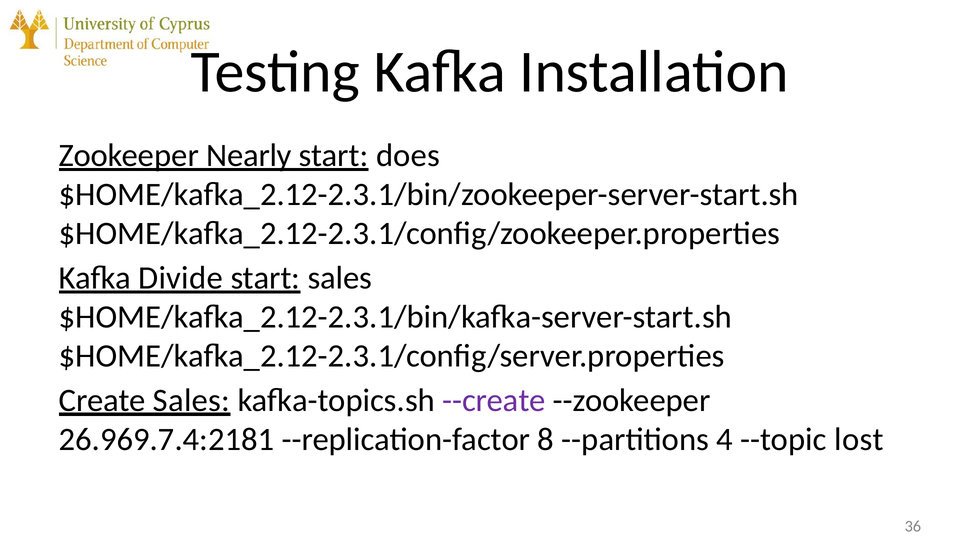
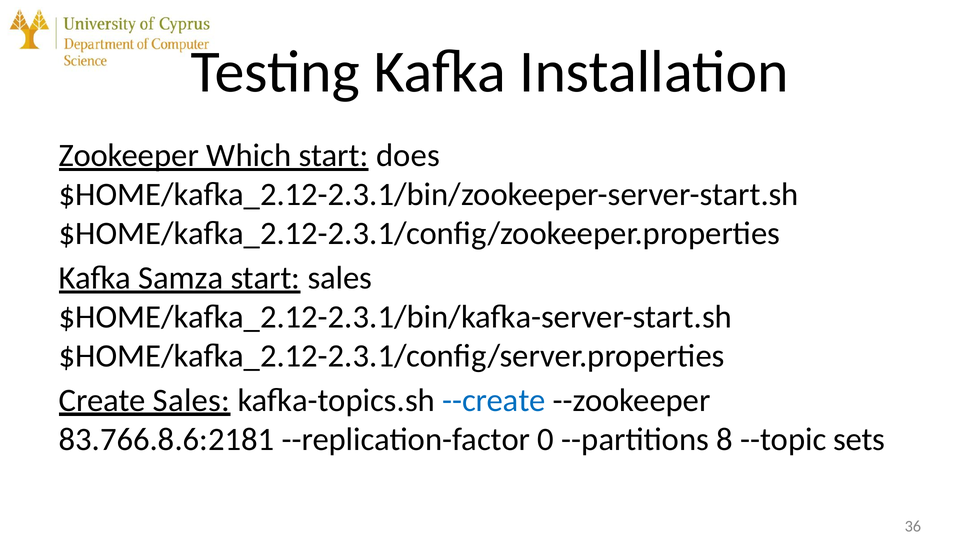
Nearly: Nearly -> Which (249, 155)
Divide: Divide -> Samza (181, 278)
--create colour: purple -> blue (494, 400)
26.969.7.4:2181: 26.969.7.4:2181 -> 83.766.8.6:2181 (166, 440)
8: 8 -> 0 (546, 440)
4: 4 -> 8 (725, 440)
lost: lost -> sets (859, 440)
